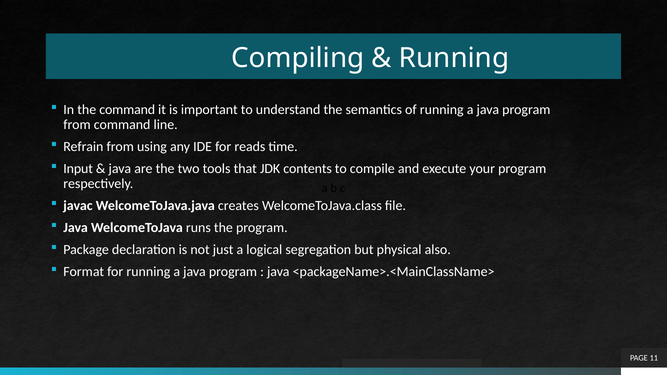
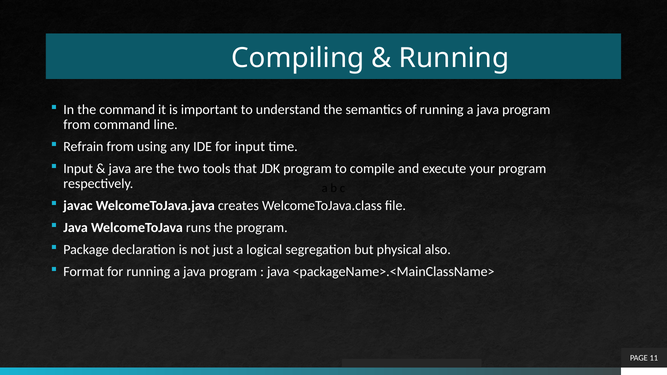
for reads: reads -> input (250, 147)
JDK contents: contents -> program (308, 169)
